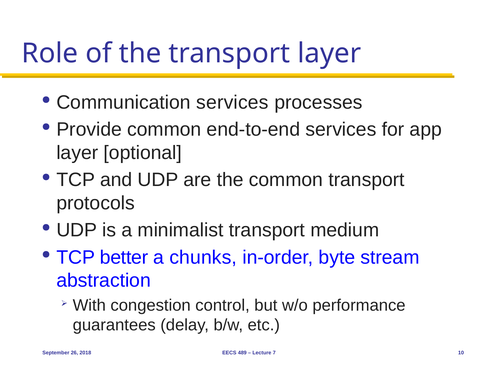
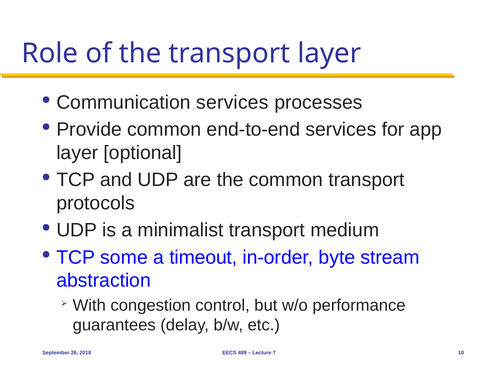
better: better -> some (124, 258)
chunks: chunks -> timeout (203, 258)
